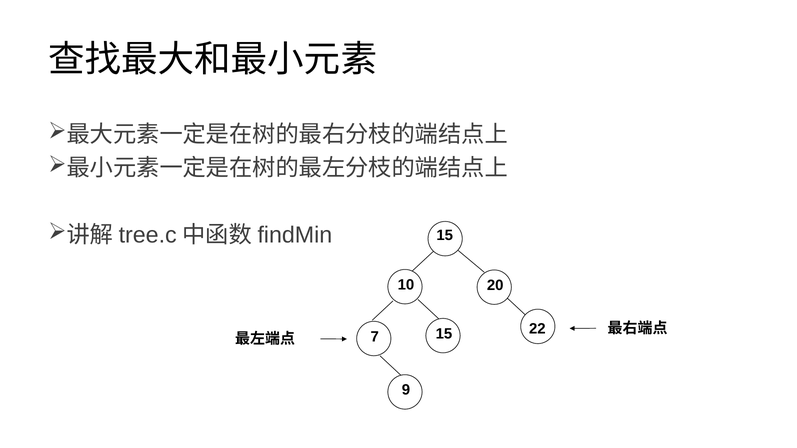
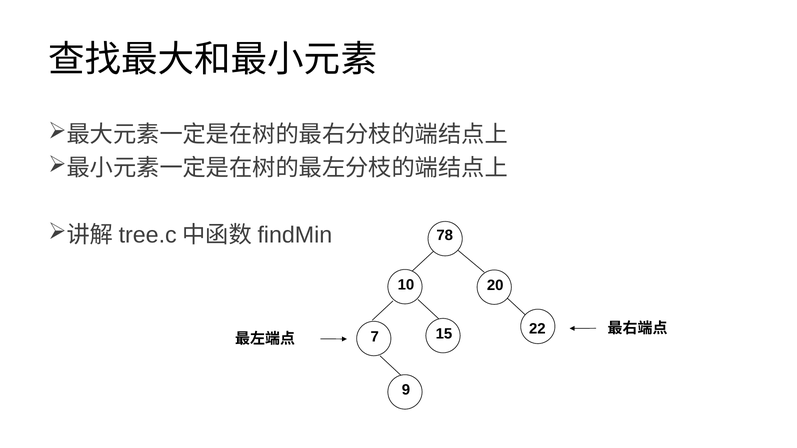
15: 15 -> 78 (445, 235)
